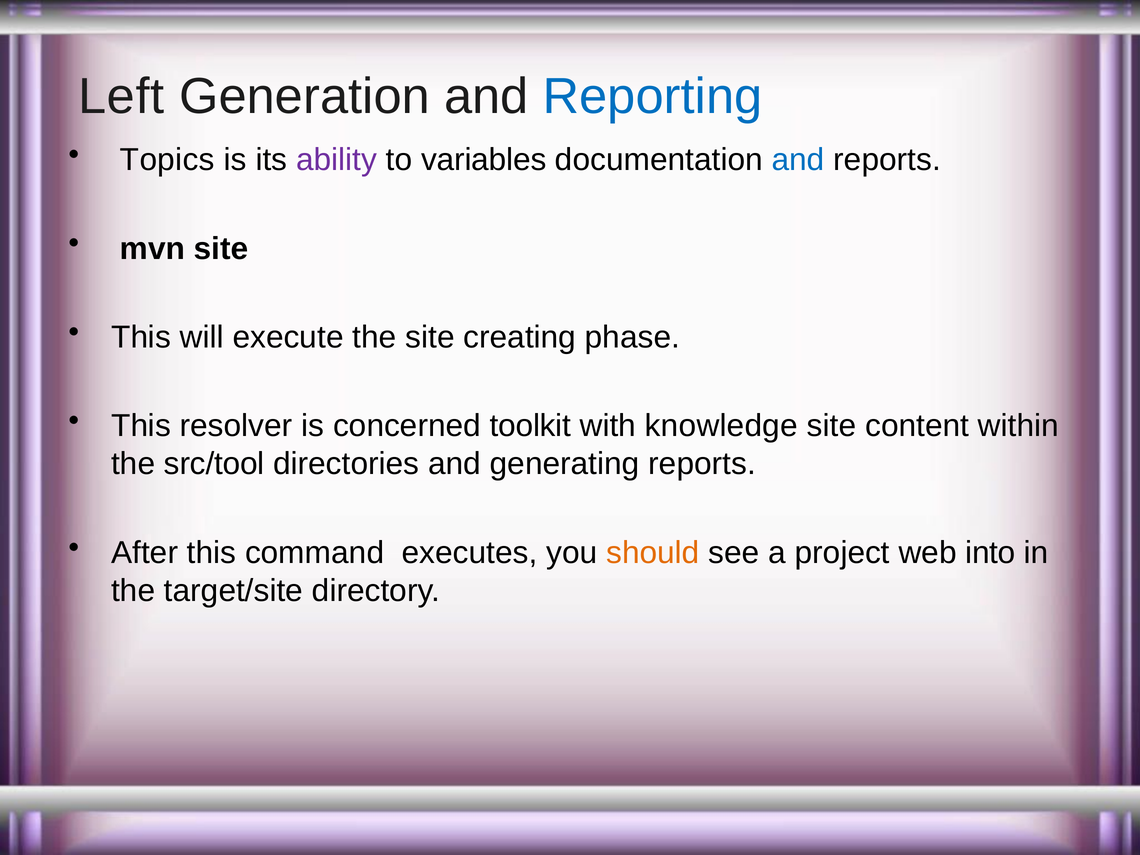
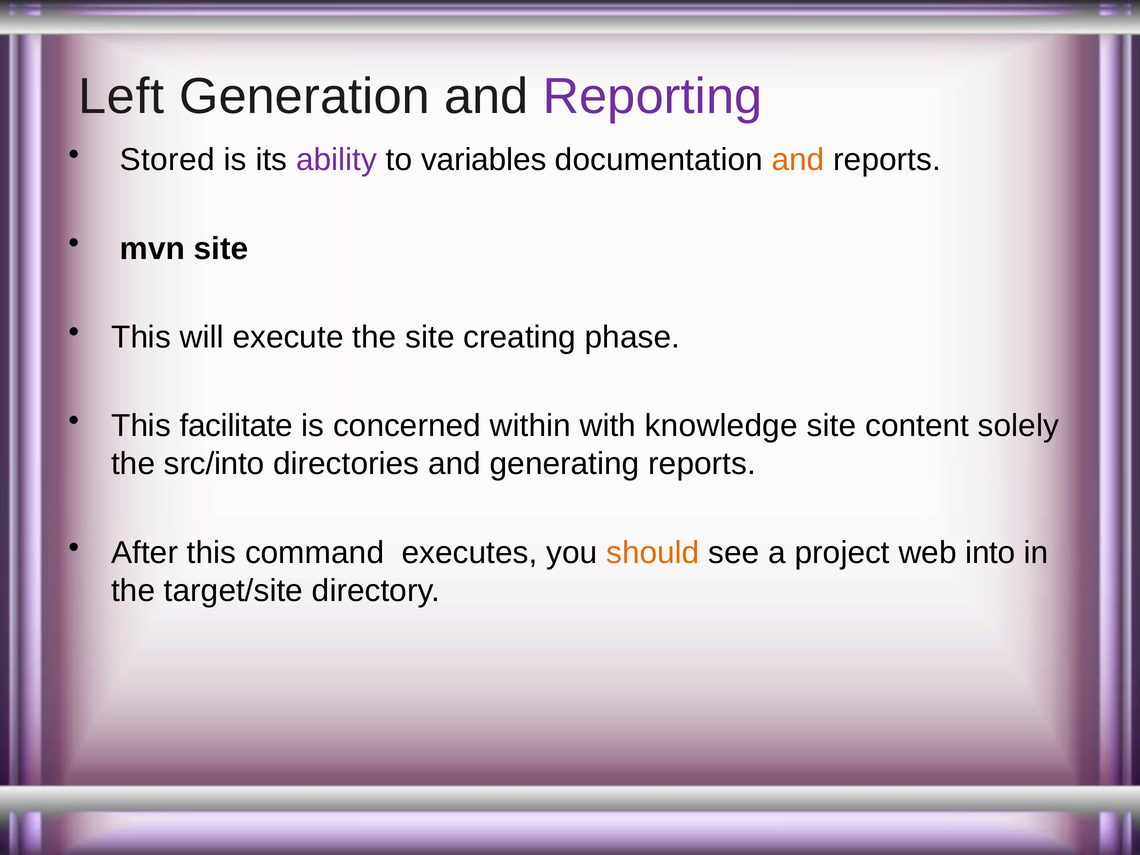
Reporting colour: blue -> purple (653, 97)
Topics: Topics -> Stored (167, 160)
and colour: blue -> orange (798, 160)
resolver: resolver -> facilitate (236, 426)
toolkit: toolkit -> within (530, 426)
within: within -> solely (1018, 426)
src/tool: src/tool -> src/into (214, 464)
